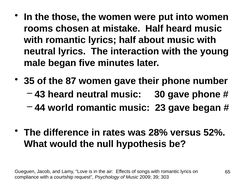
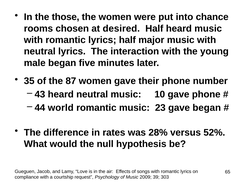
into women: women -> chance (212, 17)
mistake: mistake -> desired (121, 28)
about: about -> major (151, 40)
30: 30 -> 10 (160, 94)
